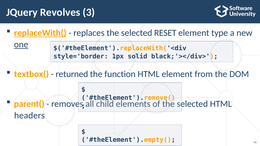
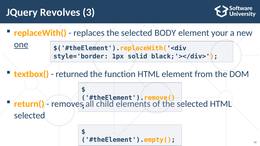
replaceWith( underline: present -> none (40, 33)
RESET: RESET -> BODY (165, 33)
type: type -> your (220, 33)
parent(: parent( -> return( (29, 104)
headers: headers -> selected (30, 116)
